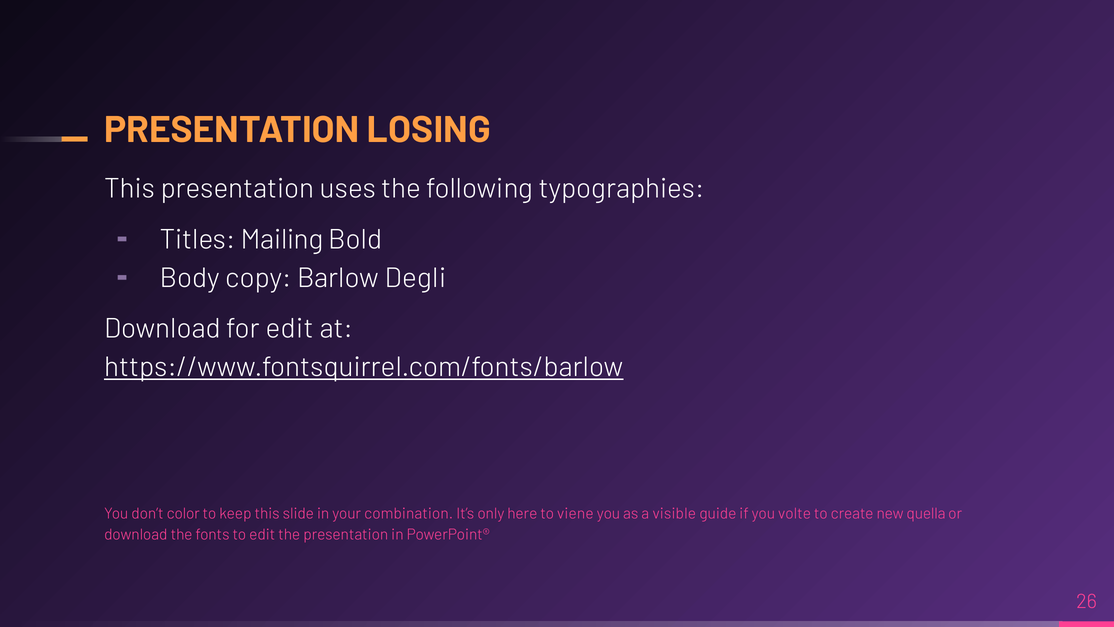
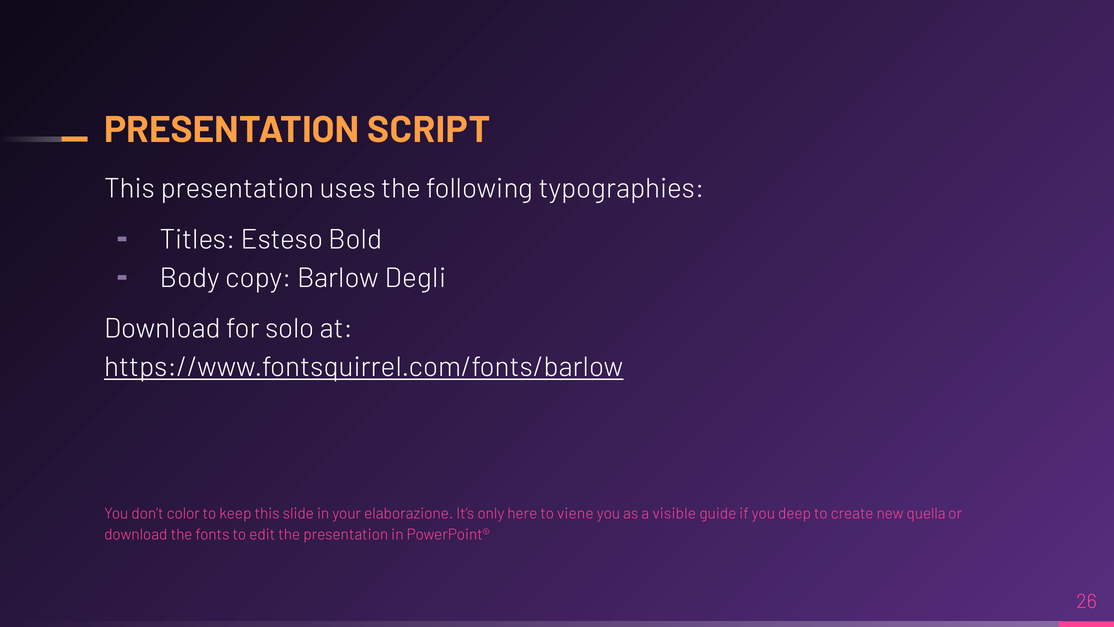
LOSING: LOSING -> SCRIPT (429, 130)
Mailing: Mailing -> Esteso (282, 239)
for edit: edit -> solo (290, 329)
combination: combination -> elaborazione (409, 513)
volte: volte -> deep (795, 513)
